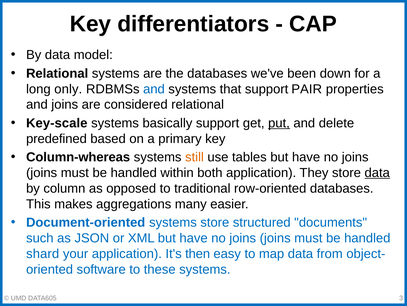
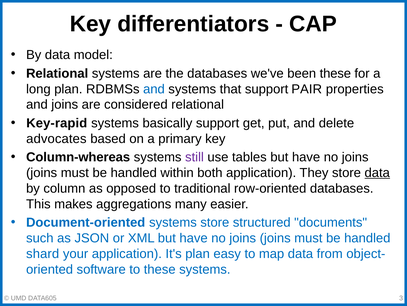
been down: down -> these (335, 73)
long only: only -> plan (68, 89)
Key-scale: Key-scale -> Key-rapid (57, 123)
put underline: present -> none (279, 123)
predefined: predefined -> advocates (56, 138)
still colour: orange -> purple (194, 157)
It's then: then -> plan (198, 253)
